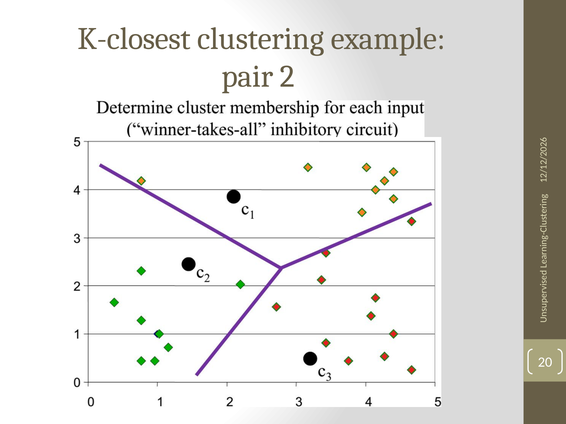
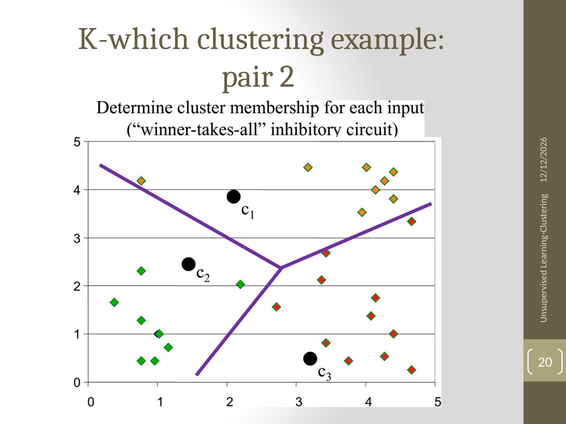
K-closest: K-closest -> K-which (134, 39)
